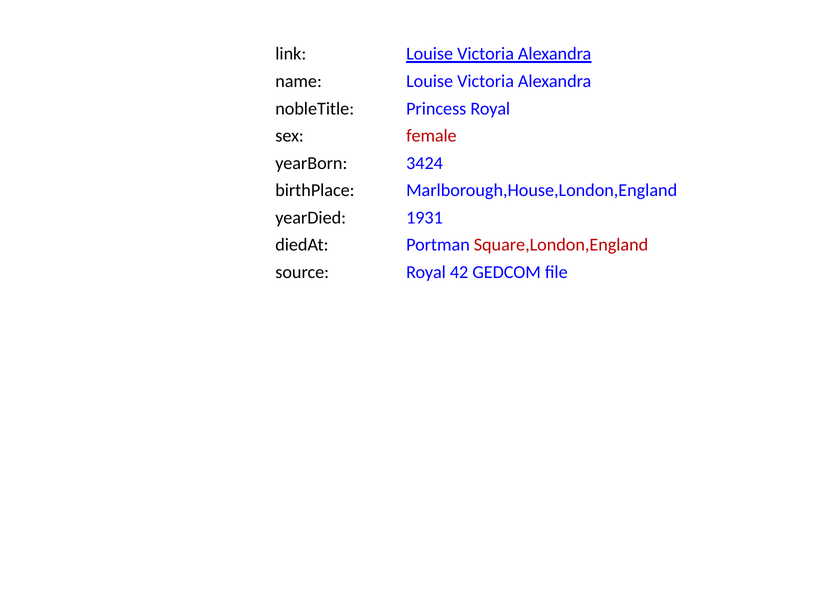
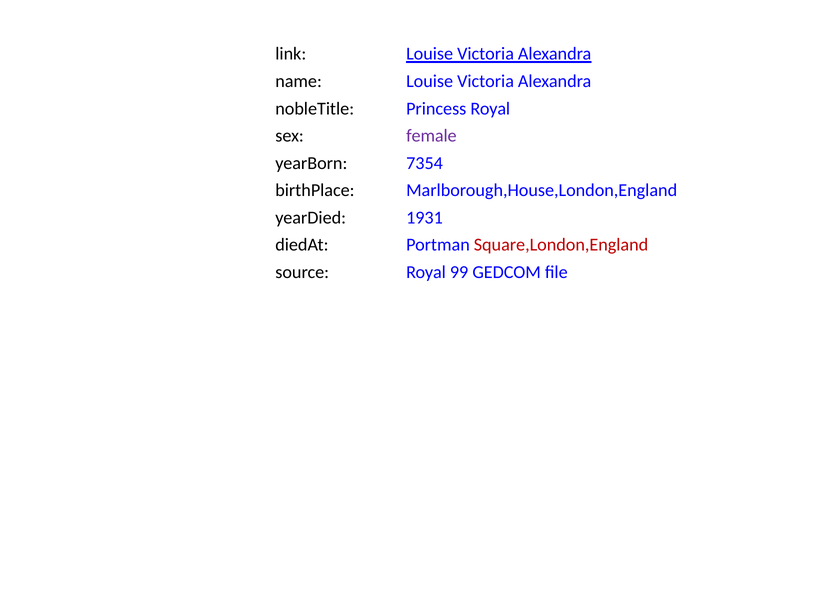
female colour: red -> purple (431, 136)
3424: 3424 -> 7354 (425, 163)
42: 42 -> 99 (459, 272)
